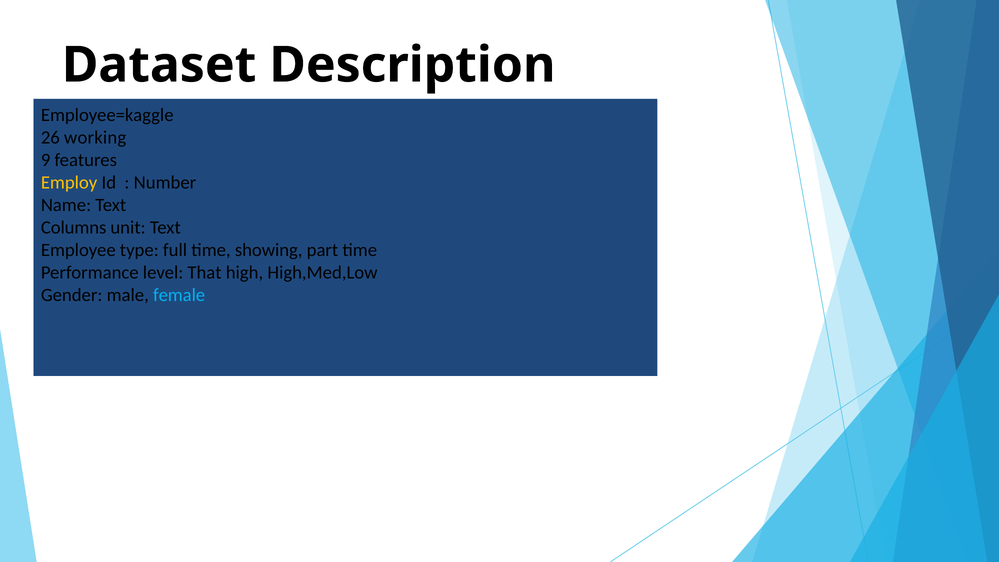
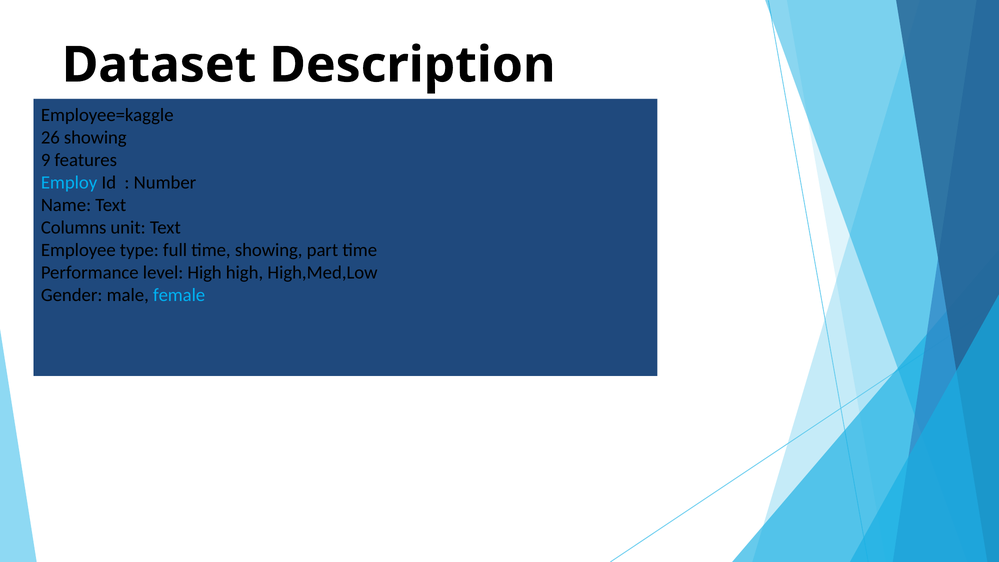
26 working: working -> showing (95, 138)
Employ colour: yellow -> light blue (69, 183)
level That: That -> High (205, 272)
